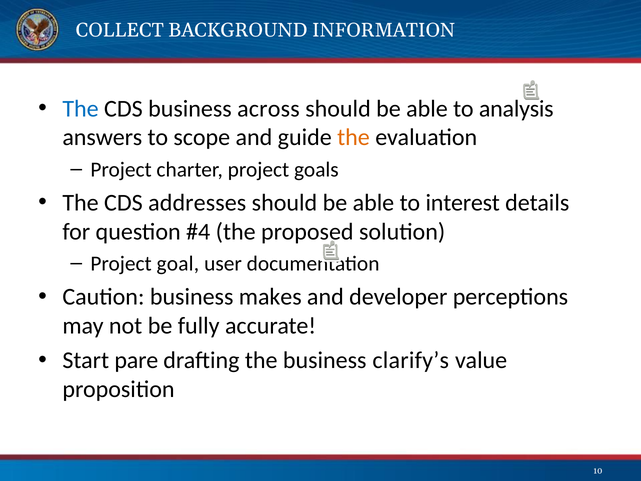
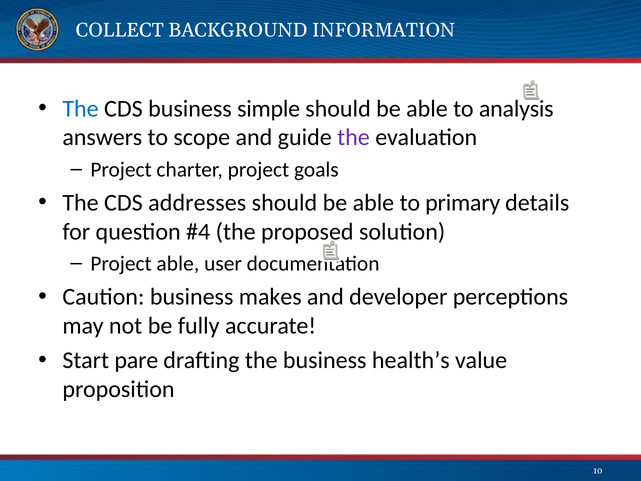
across: across -> simple (269, 109)
the colour: orange -> purple (353, 137)
interest: interest -> primary (463, 203)
Project goal: goal -> able (178, 264)
clarify’s: clarify’s -> health’s (411, 360)
